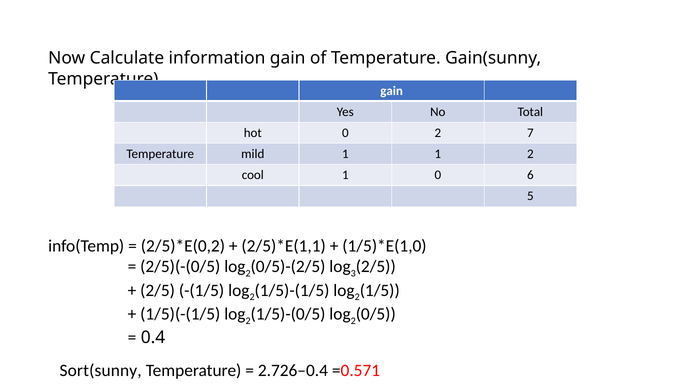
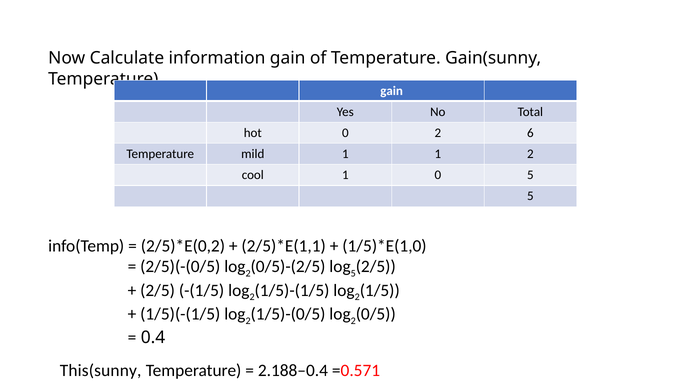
7: 7 -> 6 (530, 133)
0 6: 6 -> 5 (530, 175)
3: 3 -> 5 (353, 274)
Sort(sunny: Sort(sunny -> This(sunny (101, 371)
2.726–0.4: 2.726–0.4 -> 2.188–0.4 (293, 371)
